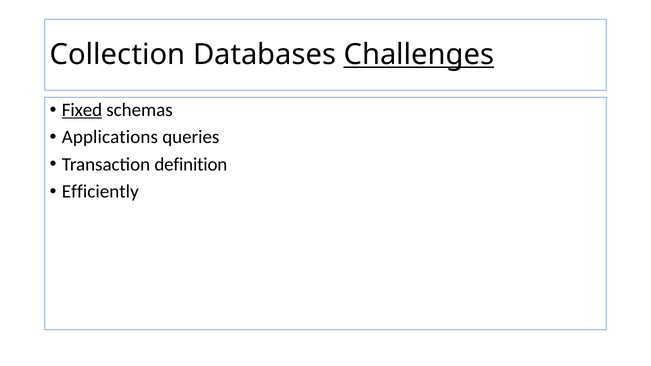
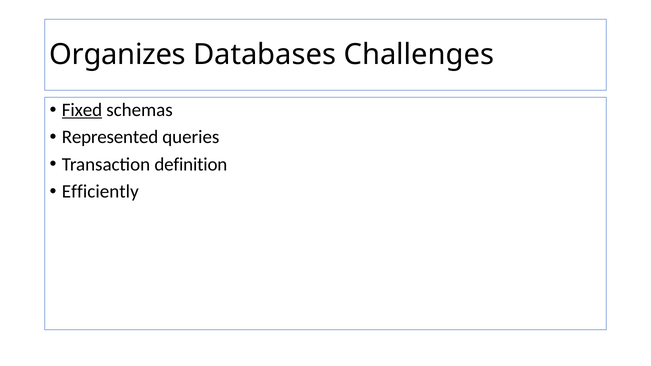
Collection: Collection -> Organizes (118, 55)
Challenges underline: present -> none (419, 55)
Applications: Applications -> Represented (110, 137)
